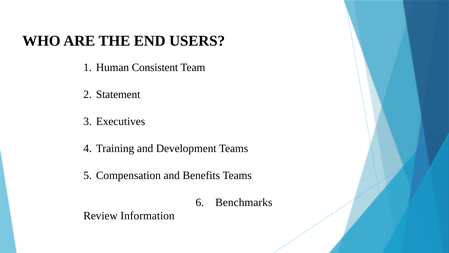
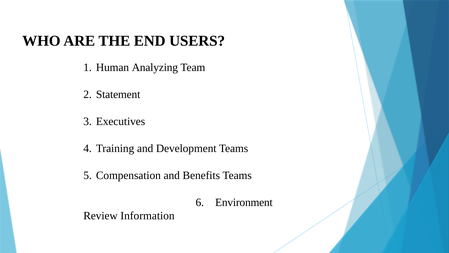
Consistent: Consistent -> Analyzing (155, 67)
Benchmarks: Benchmarks -> Environment (244, 202)
